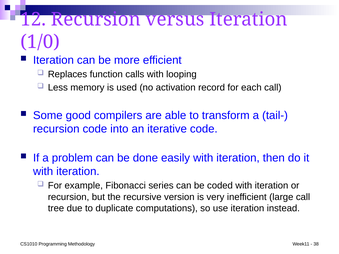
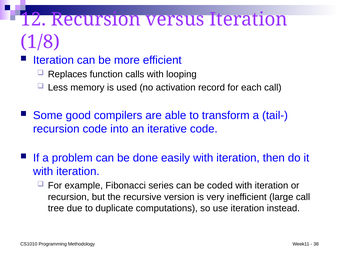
1/0: 1/0 -> 1/8 (40, 42)
